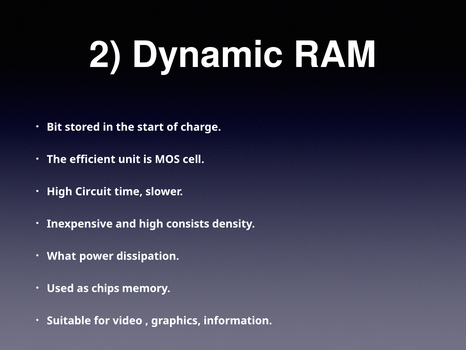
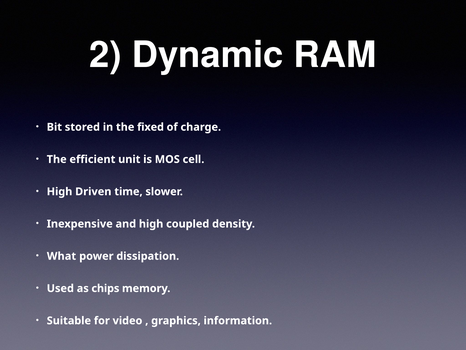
start: start -> fixed (151, 127)
Circuit: Circuit -> Driven (93, 191)
consists: consists -> coupled (188, 224)
